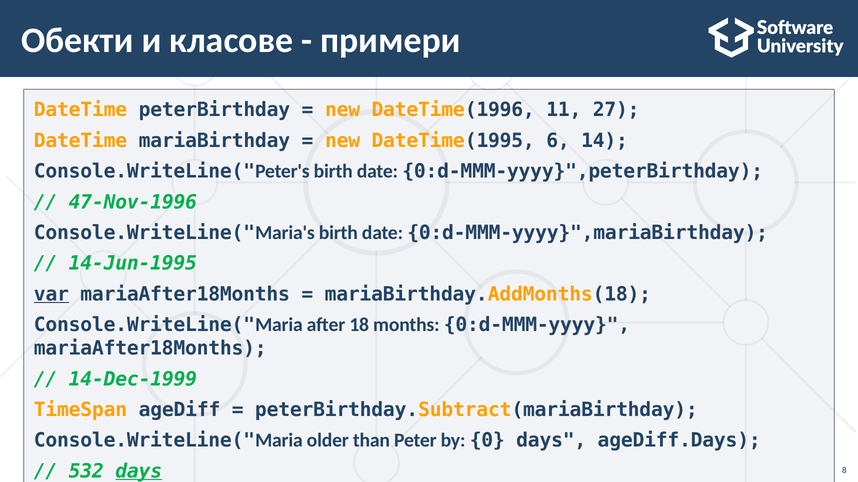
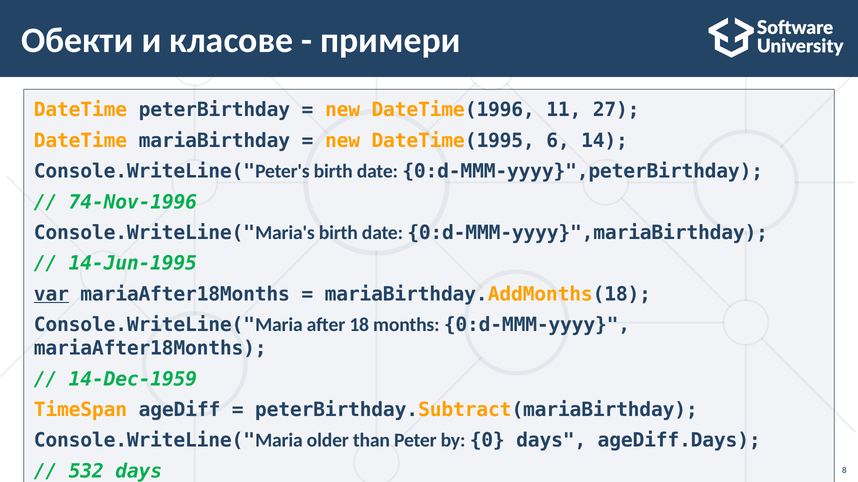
47-Nov-1996: 47-Nov-1996 -> 74-Nov-1996 (133, 202)
14-Dec-1999: 14-Dec-1999 -> 14-Dec-1959 (133, 380)
days underline: present -> none (139, 472)
